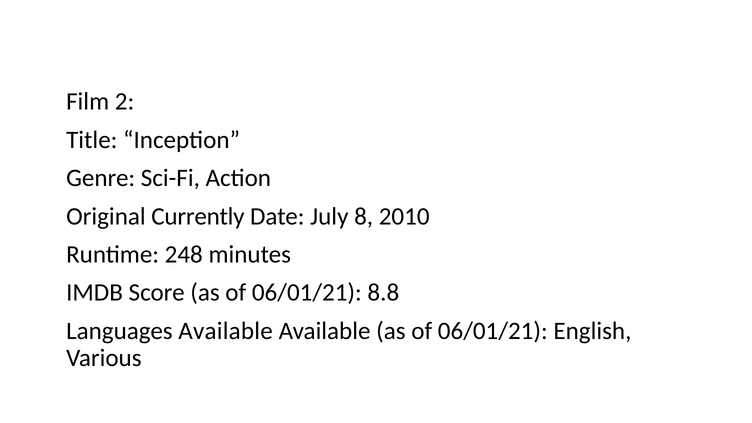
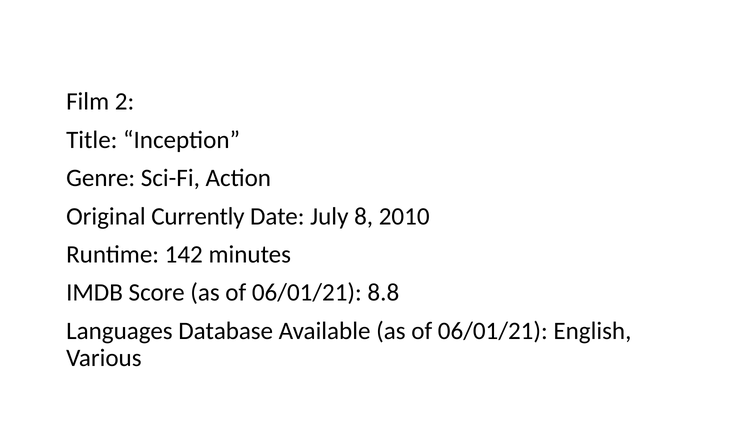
248: 248 -> 142 (184, 254)
Languages Available: Available -> Database (226, 331)
